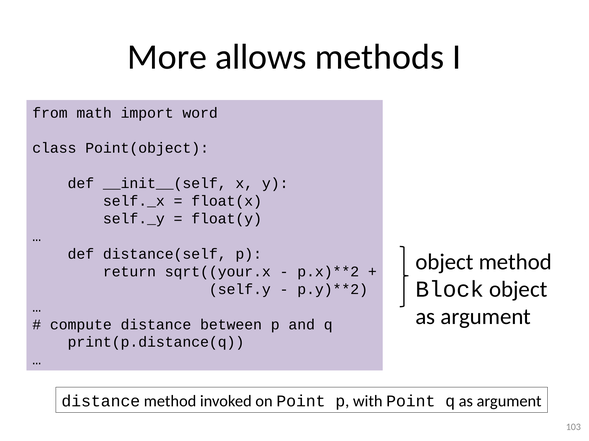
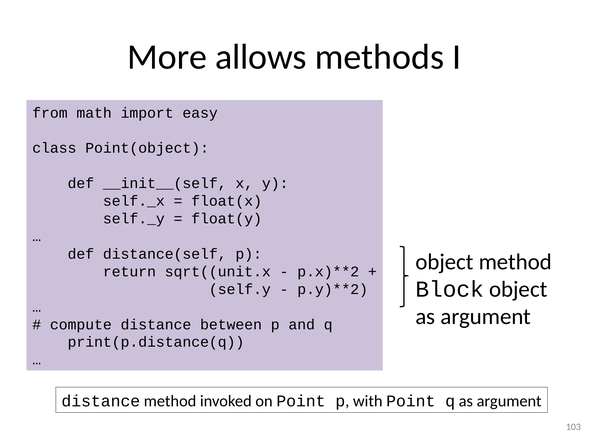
word: word -> easy (200, 113)
sqrt((your.x: sqrt((your.x -> sqrt((unit.x (218, 272)
